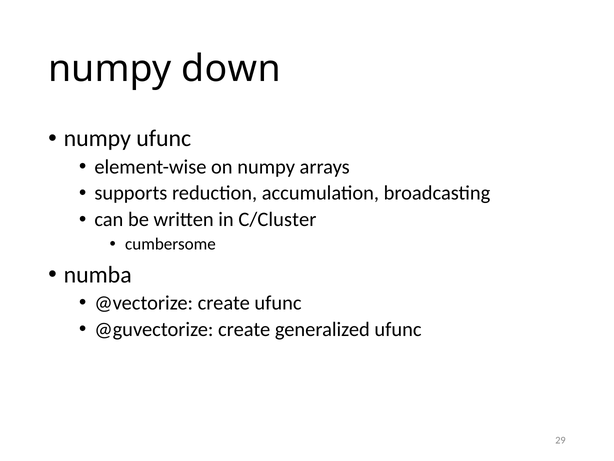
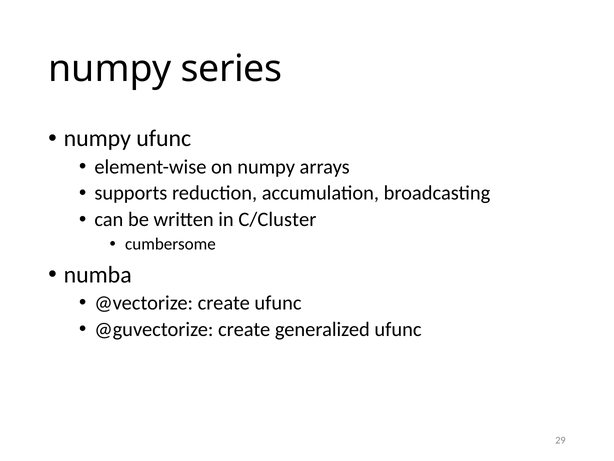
down: down -> series (231, 69)
